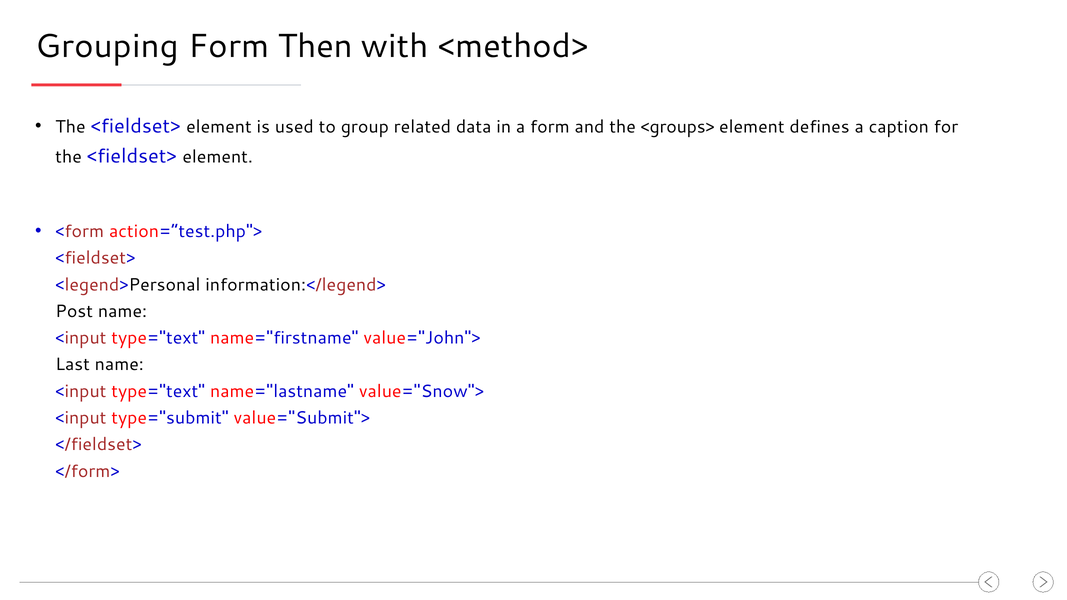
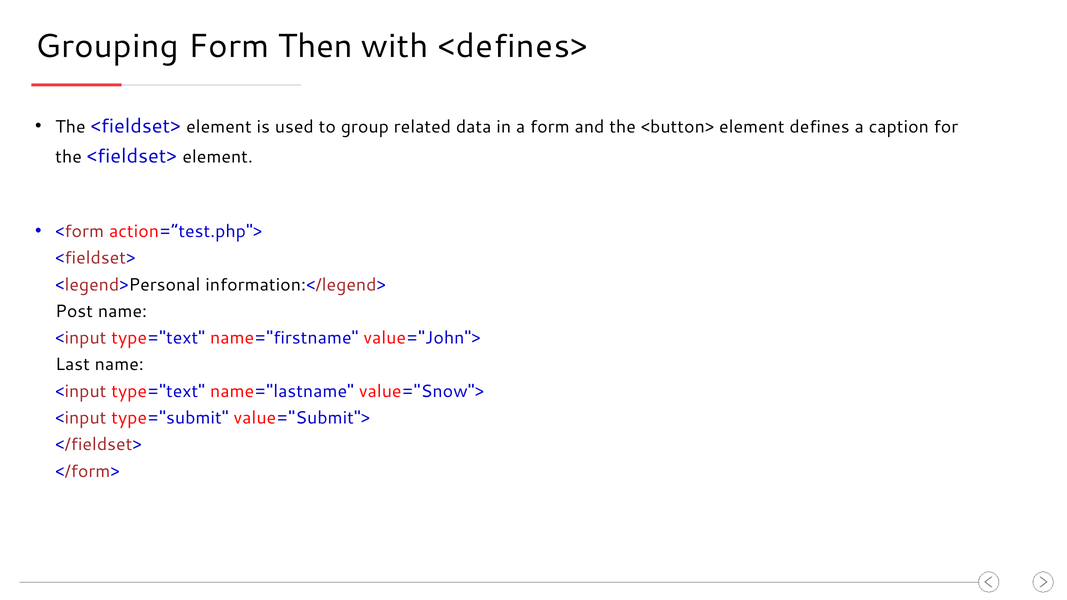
<method>: <method> -> <defines> (513, 46)
<groups>: <groups> -> <button> (677, 127)
